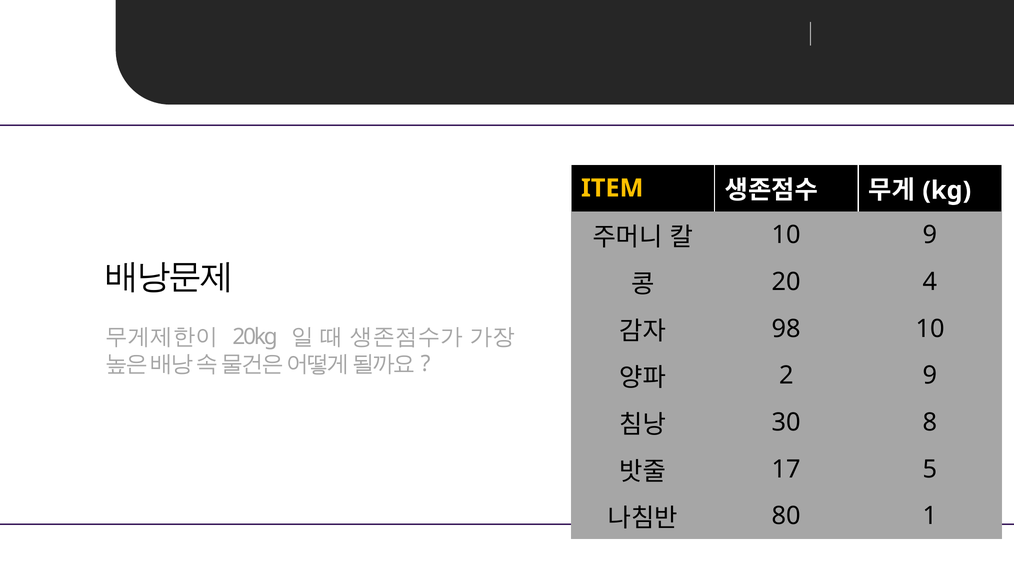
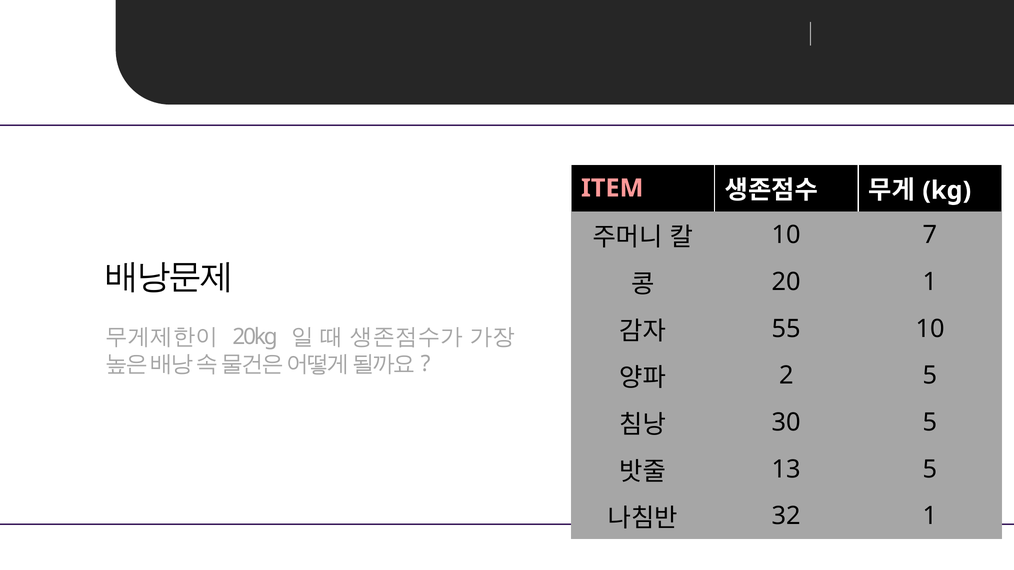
ITEM colour: yellow -> pink (612, 188)
10 9: 9 -> 7 (930, 235)
20 4: 4 -> 1 (930, 282)
98: 98 -> 55 (786, 329)
2 9: 9 -> 5 (930, 376)
30 8: 8 -> 5 (930, 423)
17: 17 -> 13 (786, 470)
80: 80 -> 32 (786, 516)
